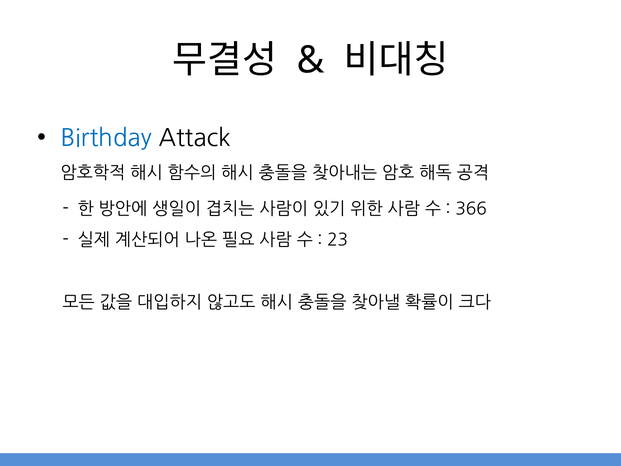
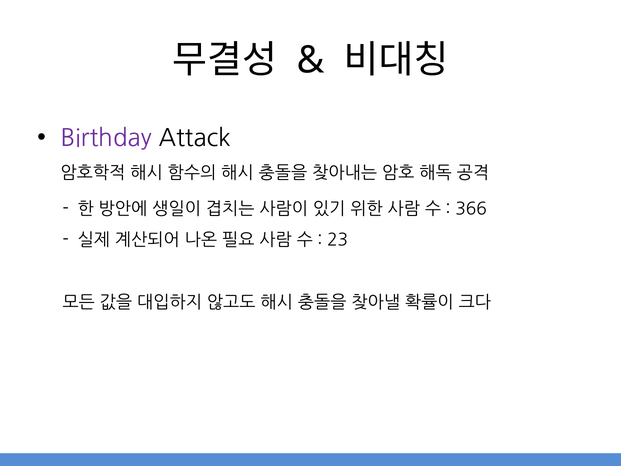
Birthday colour: blue -> purple (106, 138)
